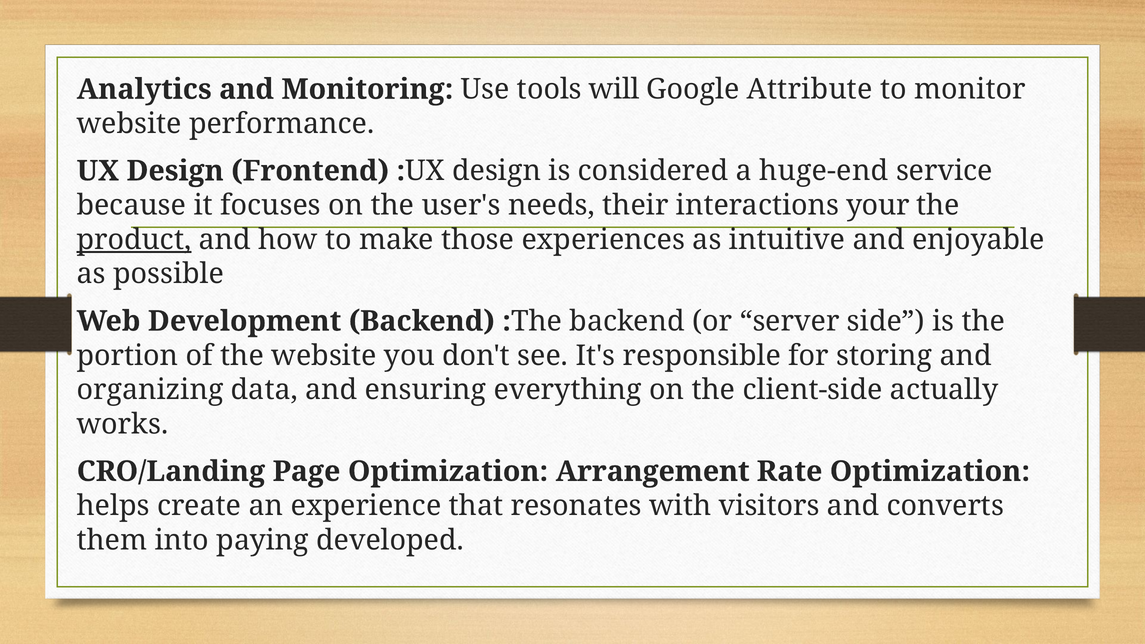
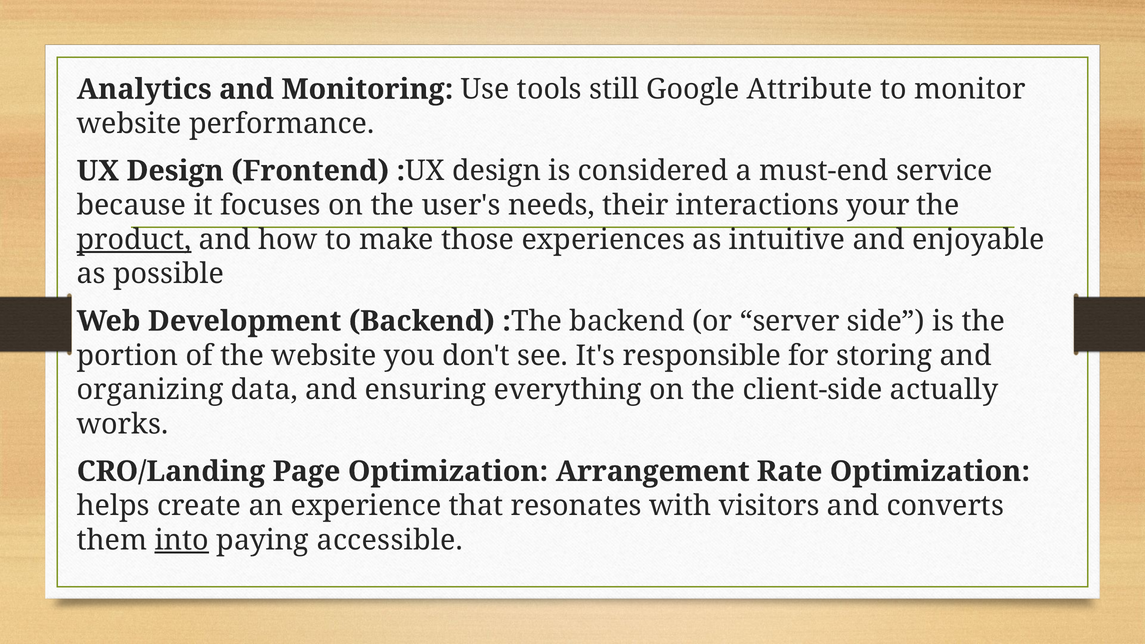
will: will -> still (614, 89)
huge-end: huge-end -> must-end (824, 171)
into underline: none -> present (182, 540)
developed: developed -> accessible (390, 540)
